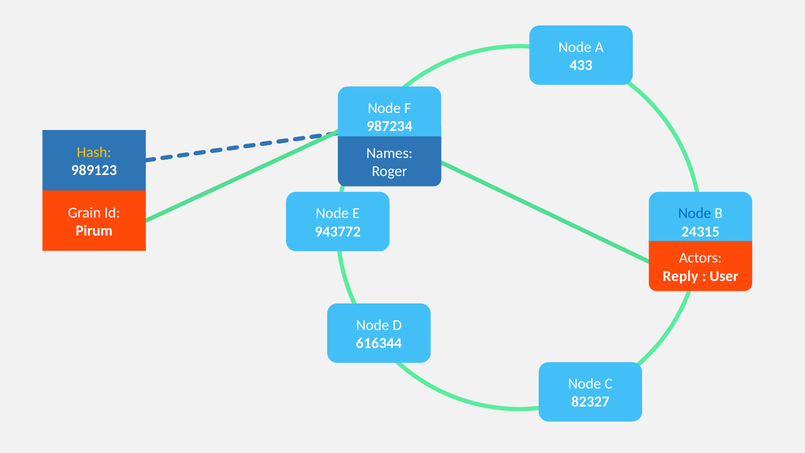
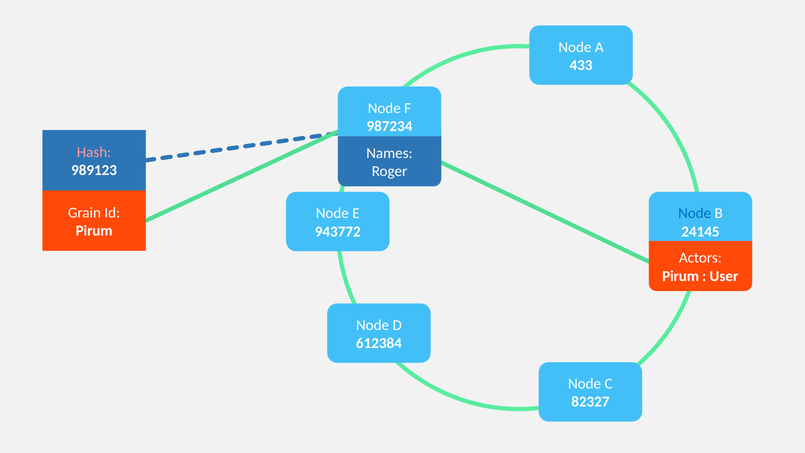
Hash colour: yellow -> pink (94, 152)
24315: 24315 -> 24145 (700, 232)
Reply: Reply -> Pirum (681, 276)
616344: 616344 -> 612384 (379, 343)
